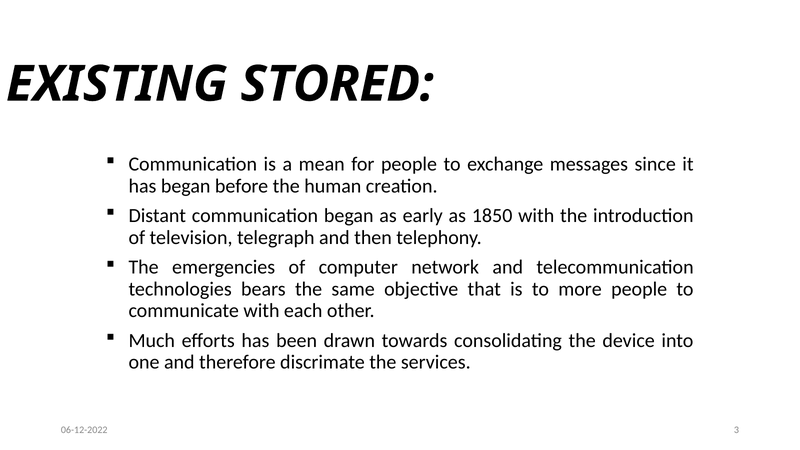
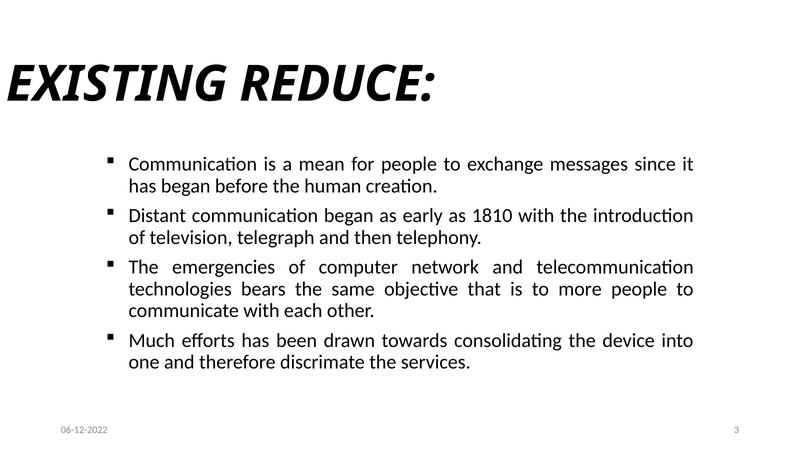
STORED: STORED -> REDUCE (337, 84)
1850: 1850 -> 1810 (492, 216)
